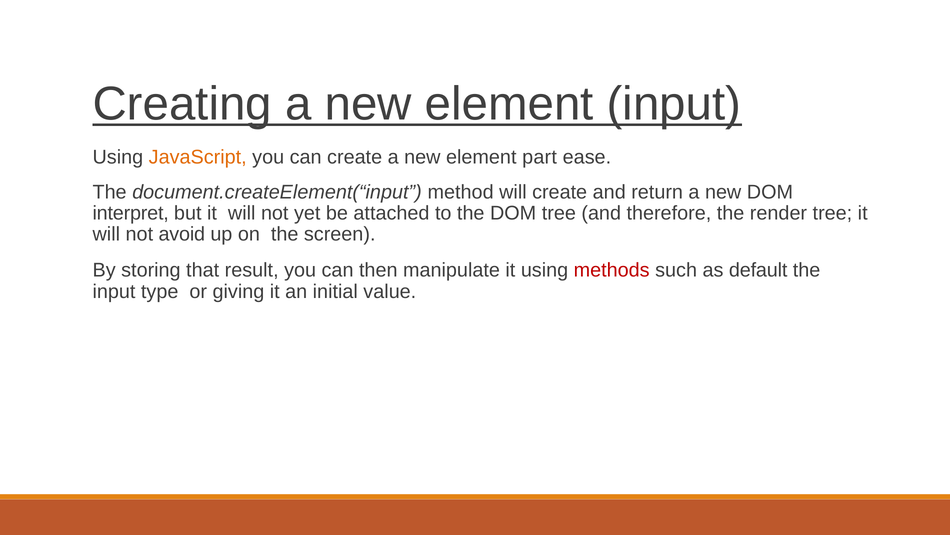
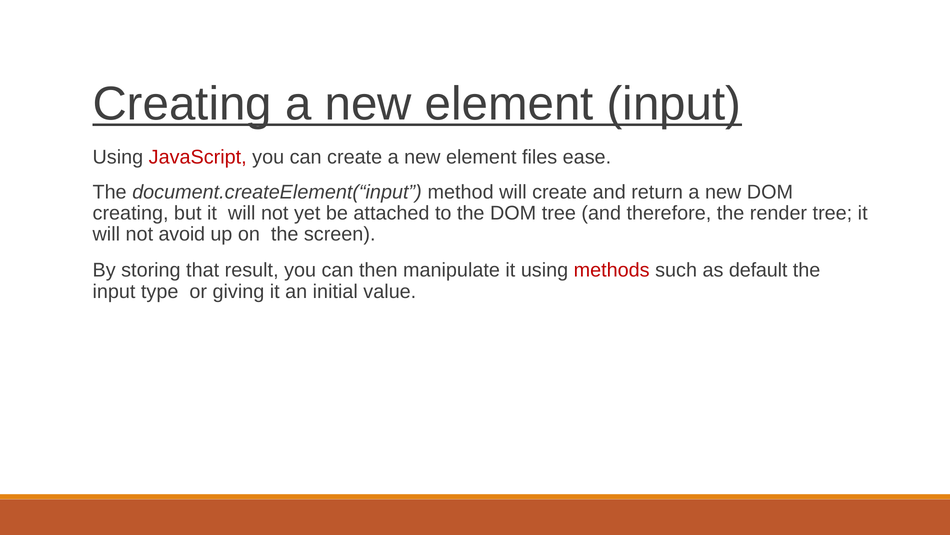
JavaScript colour: orange -> red (198, 157)
part: part -> files (540, 157)
interpret: interpret -> creating (131, 213)
